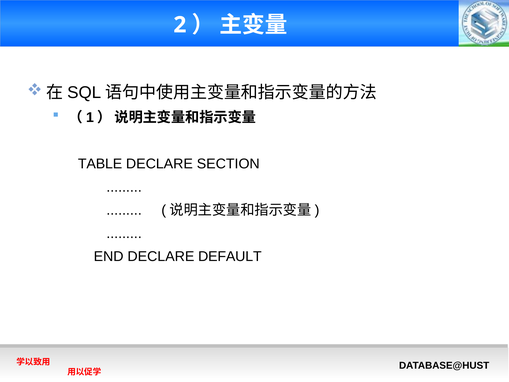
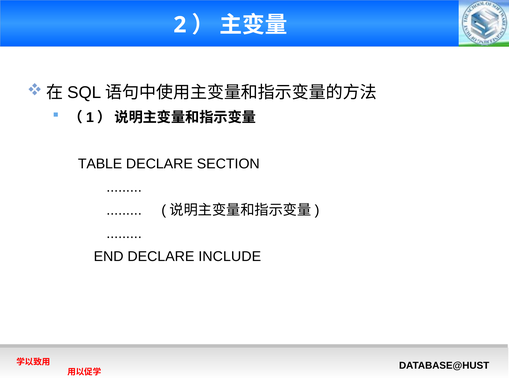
DEFAULT: DEFAULT -> INCLUDE (230, 256)
